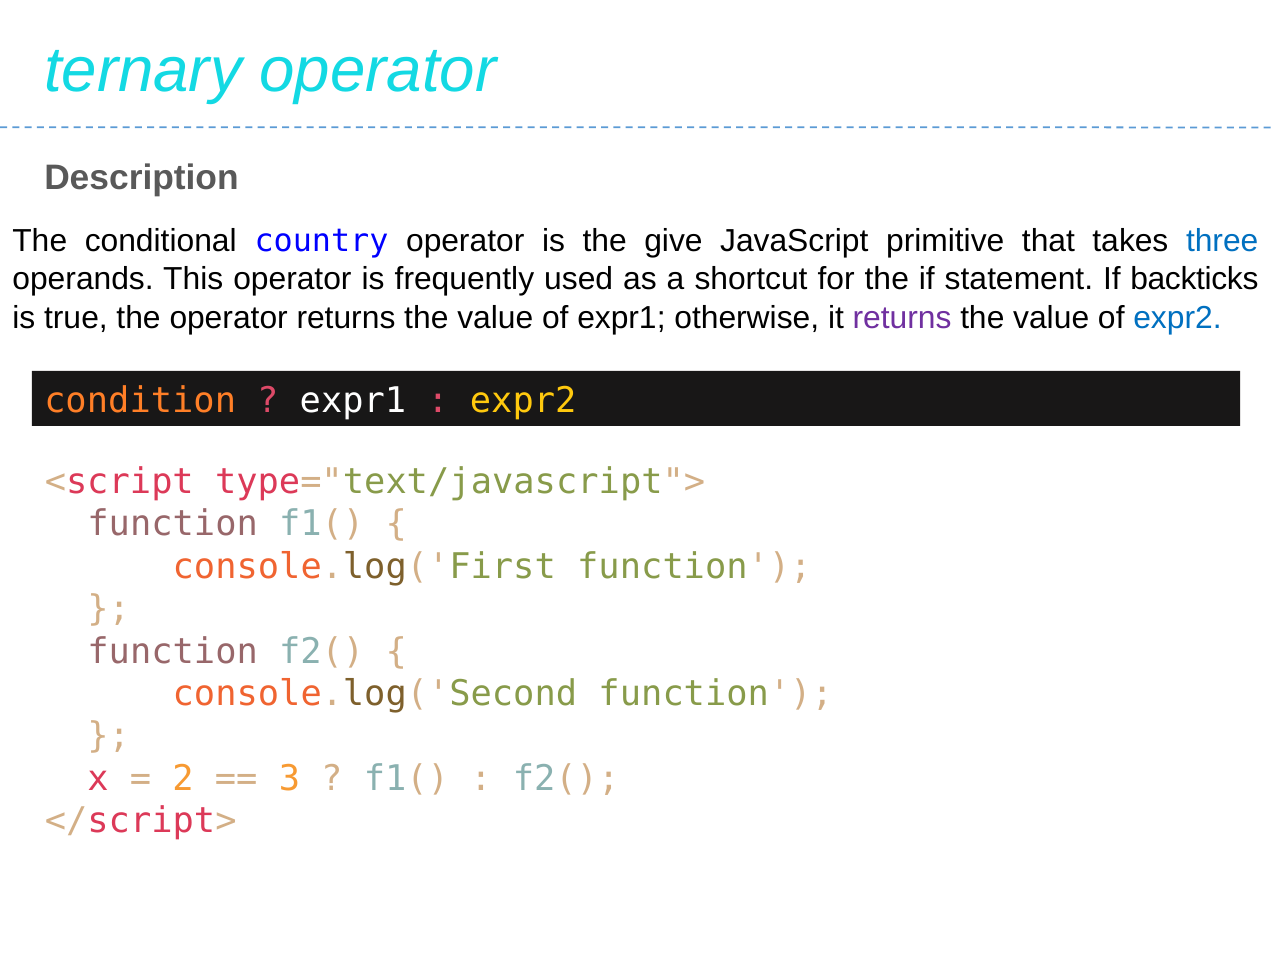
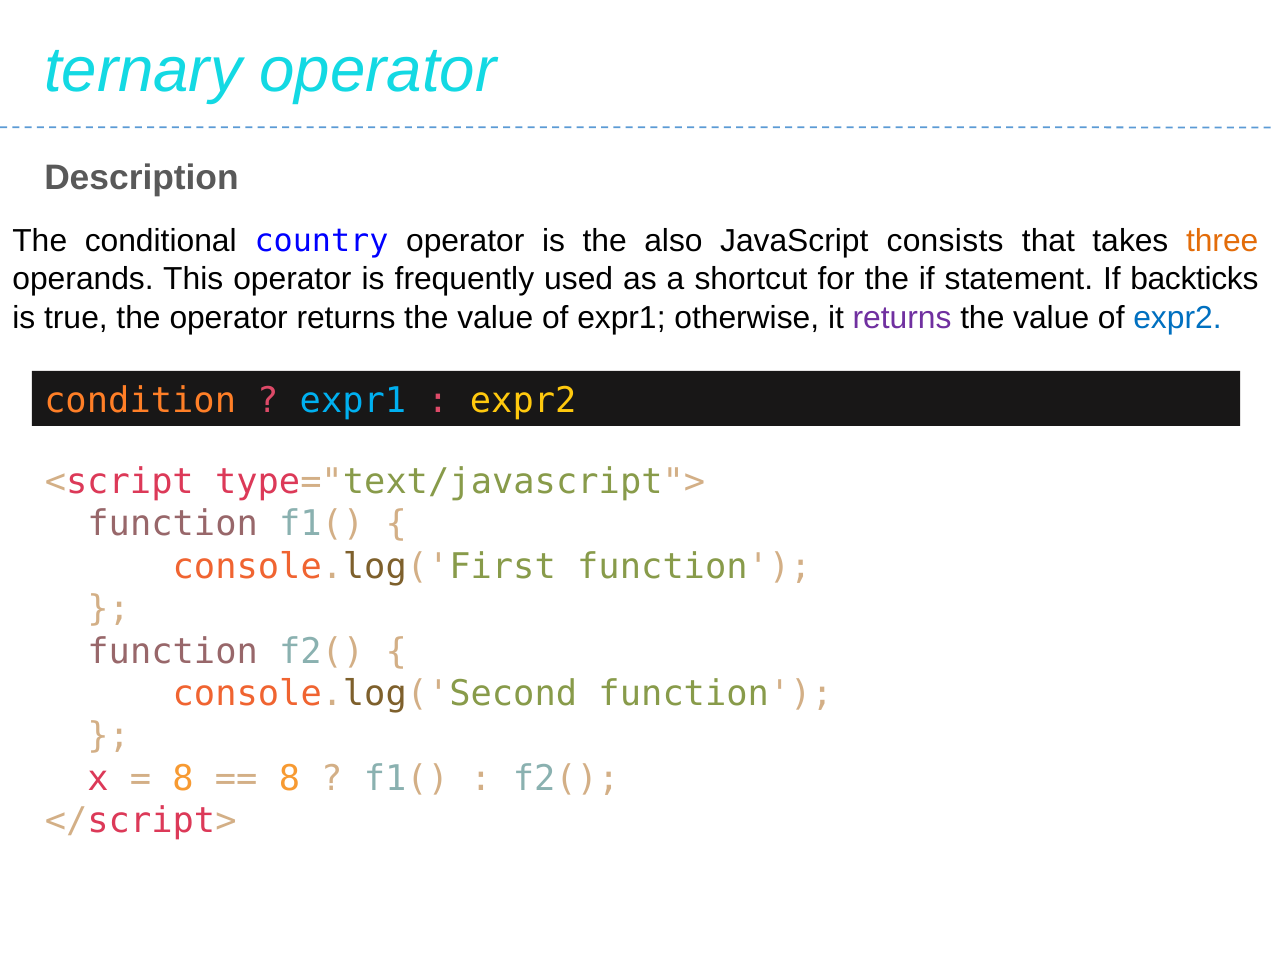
give: give -> also (673, 241)
primitive: primitive -> consists (945, 241)
three colour: blue -> orange (1222, 241)
expr1 colour: white -> light blue (353, 401)
2: 2 -> 8 (183, 779)
3: 3 -> 8 (289, 779)
